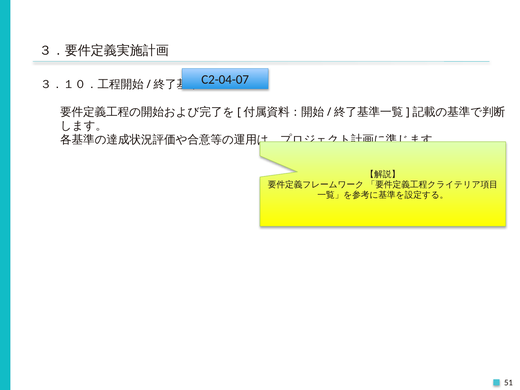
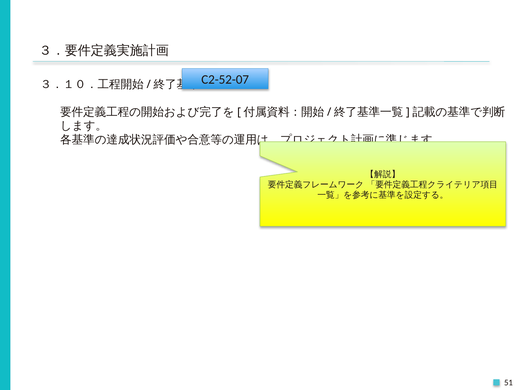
C2-04-07: C2-04-07 -> C2-52-07 (225, 80)
